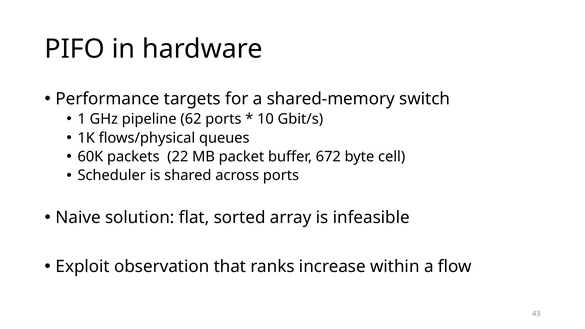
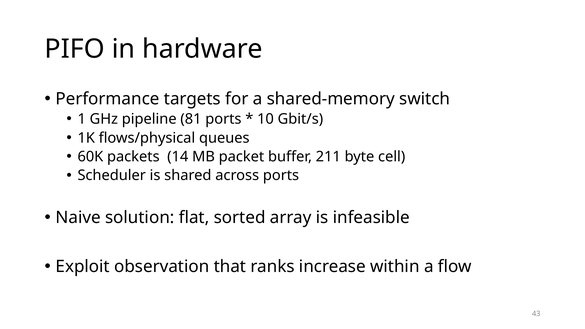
62: 62 -> 81 (191, 119)
22: 22 -> 14 (178, 157)
672: 672 -> 211 (328, 157)
